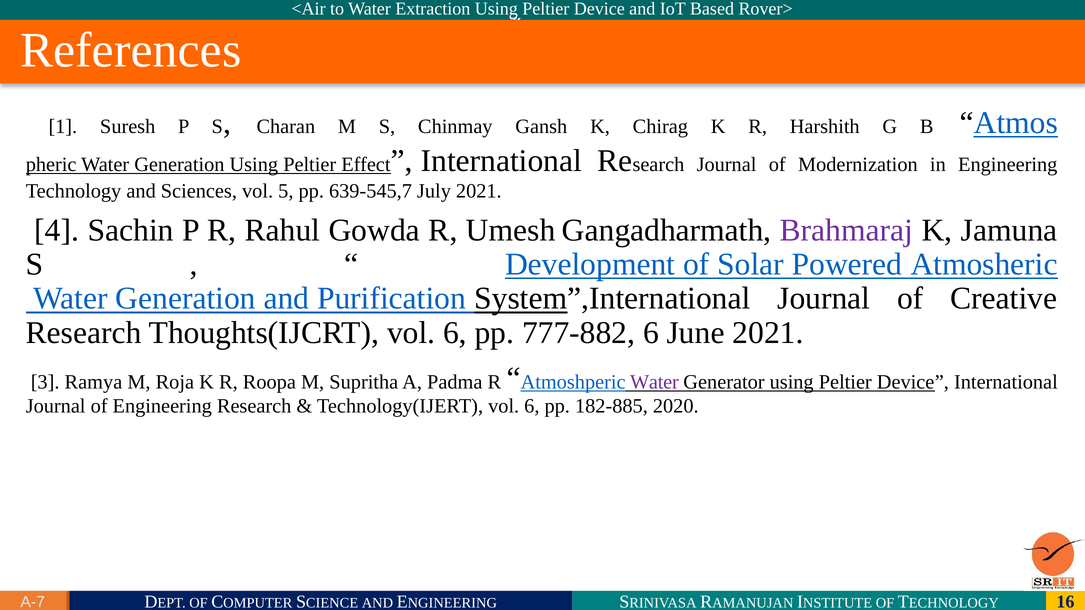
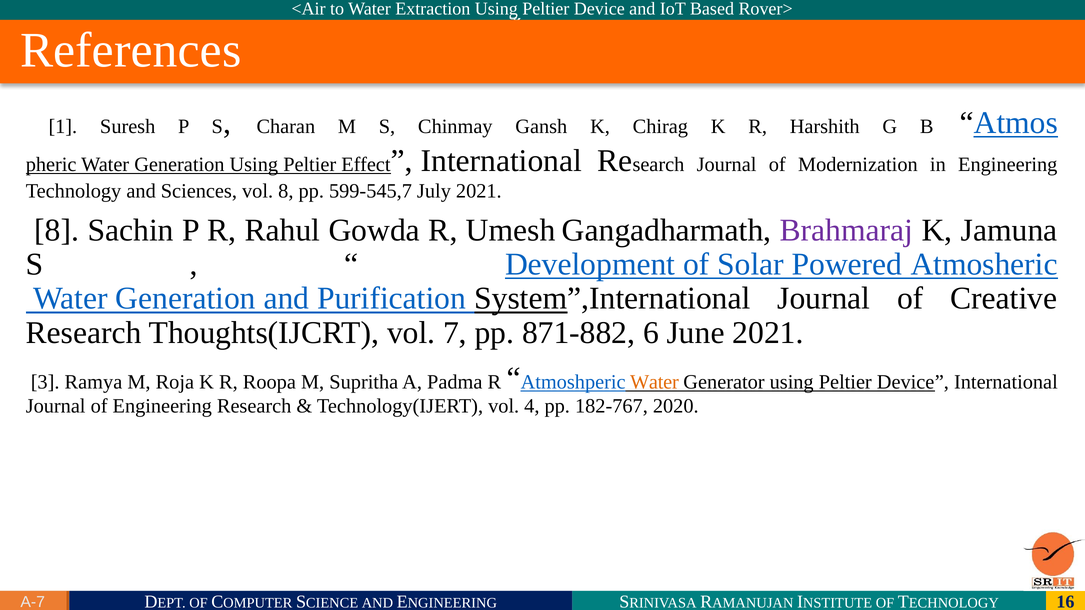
vol 5: 5 -> 8 (286, 191)
639-545,7: 639-545,7 -> 599-545,7 (370, 191)
4: 4 -> 8 (57, 230)
Thoughts(IJCRT vol 6: 6 -> 7 (455, 333)
777-882: 777-882 -> 871-882 (579, 333)
Water colour: purple -> orange (654, 382)
Technology(IJERT vol 6: 6 -> 4 (532, 406)
182-885: 182-885 -> 182-767 (611, 406)
